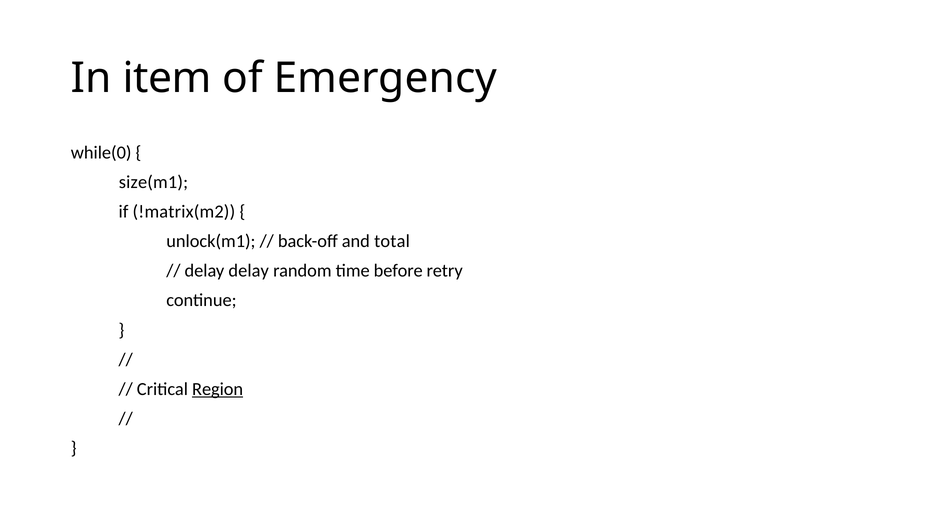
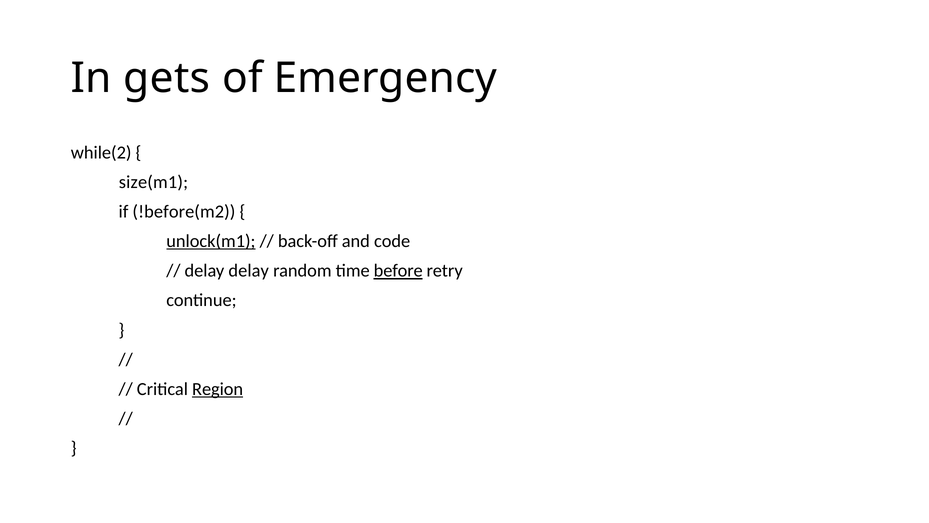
item: item -> gets (167, 78)
while(0: while(0 -> while(2 (101, 152)
!matrix(m2: !matrix(m2 -> !before(m2 (184, 211)
unlock(m1 underline: none -> present (211, 241)
total: total -> code (392, 241)
before underline: none -> present (398, 271)
